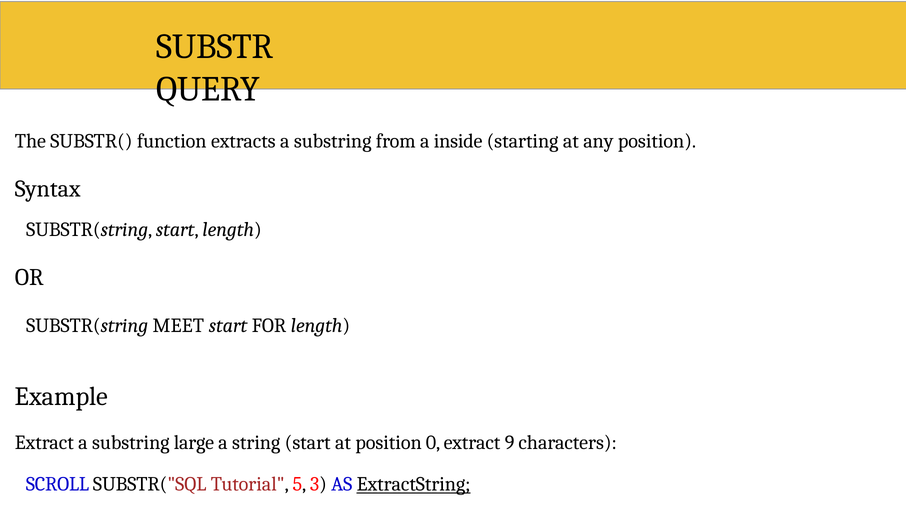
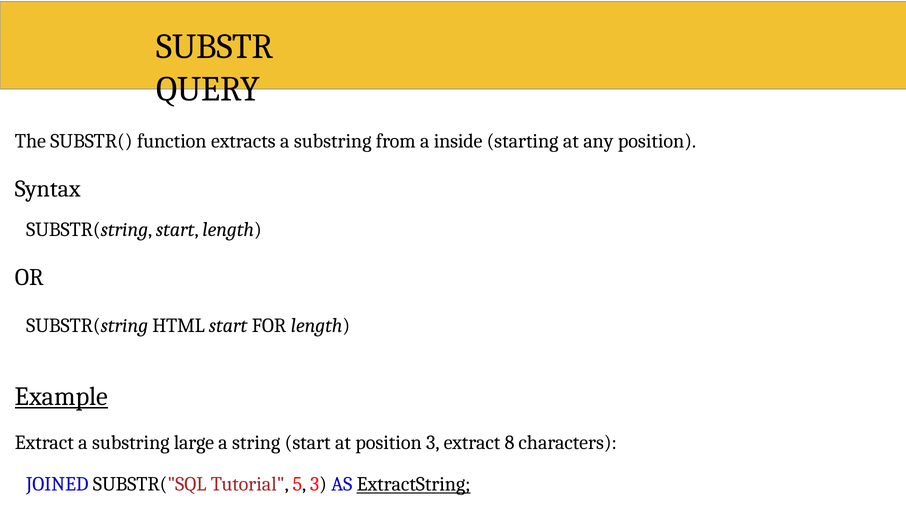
MEET: MEET -> HTML (179, 326)
Example underline: none -> present (61, 396)
position 0: 0 -> 3 (433, 442)
9: 9 -> 8 (510, 442)
SCROLL: SCROLL -> JOINED (57, 484)
